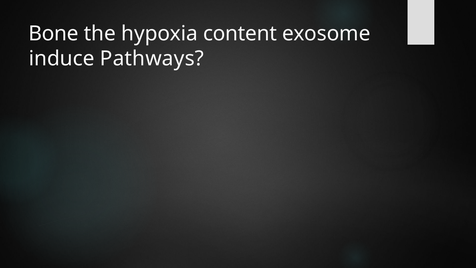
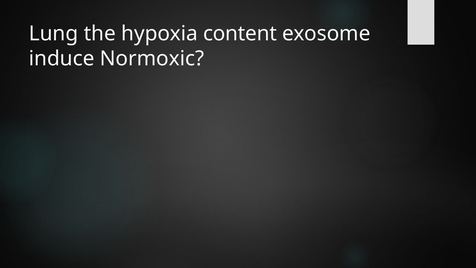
Bone: Bone -> Lung (54, 33)
Pathways: Pathways -> Normoxic (152, 58)
